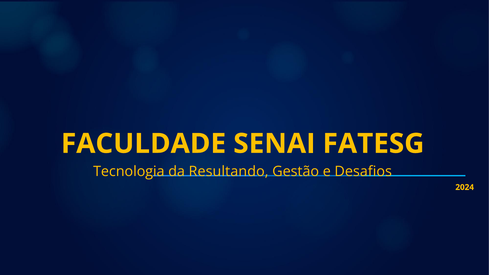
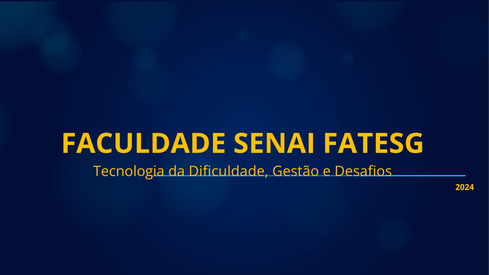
Resultando: Resultando -> Dificuldade (229, 171)
